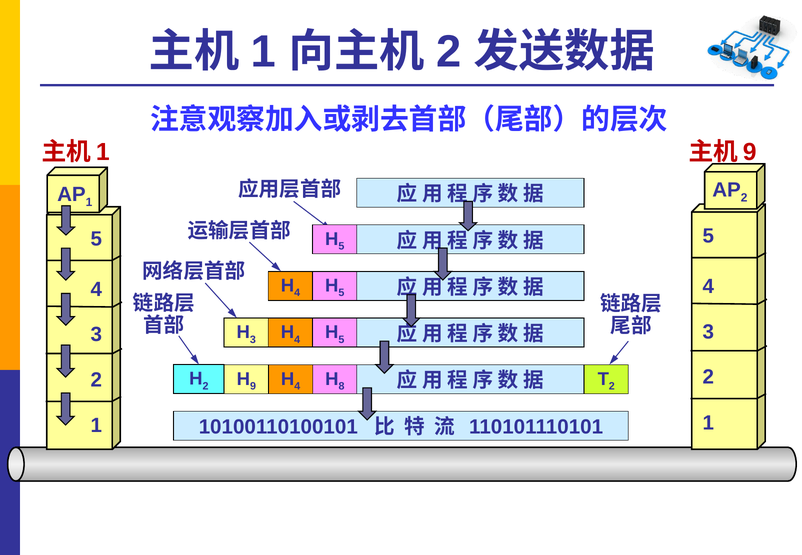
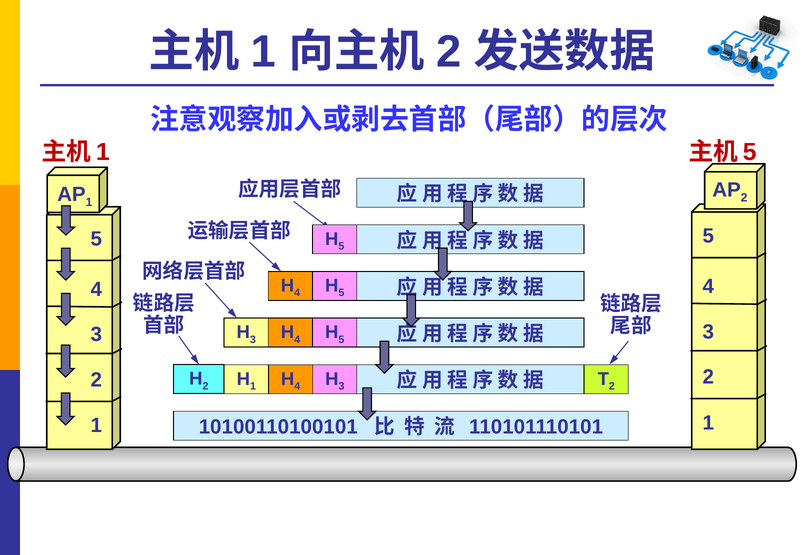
9: 9 -> 5 (750, 152)
9: 9 -> 1 (253, 386)
8: 8 -> 3 (342, 386)
